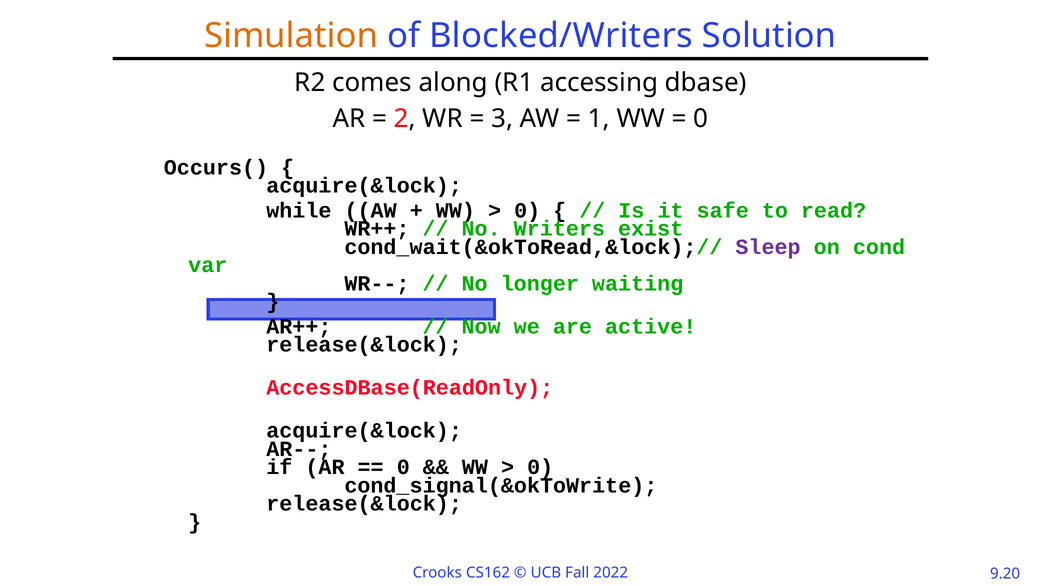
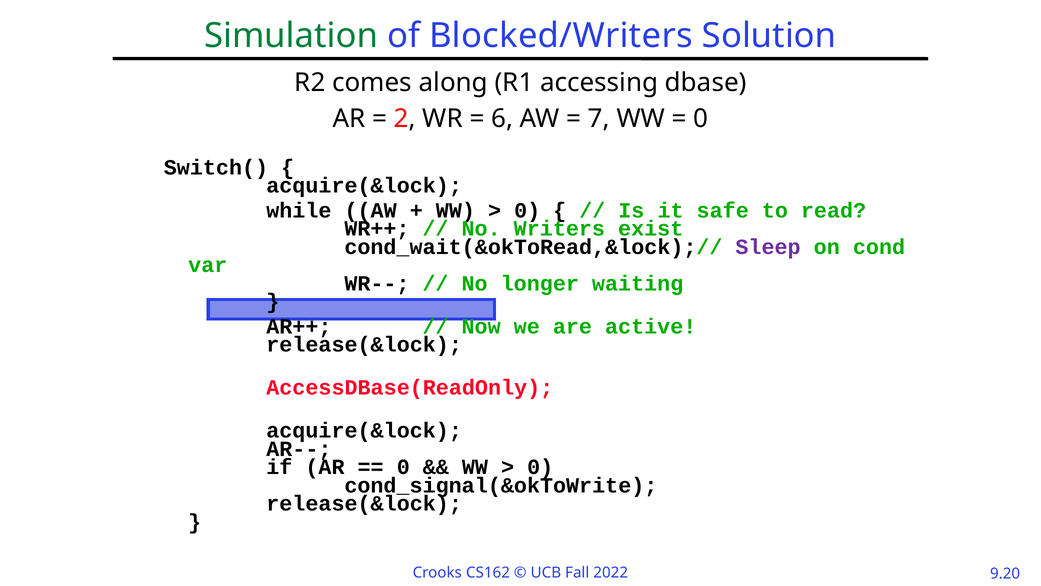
Simulation colour: orange -> green (291, 36)
3: 3 -> 6 (502, 119)
1: 1 -> 7 (599, 119)
Occurs(: Occurs( -> Switch( (216, 167)
